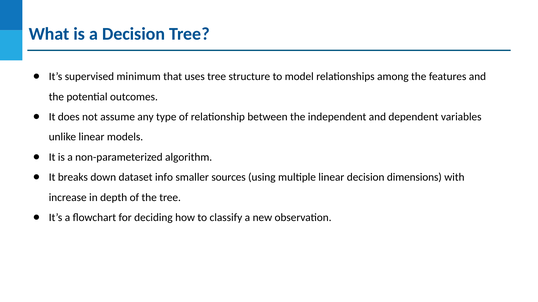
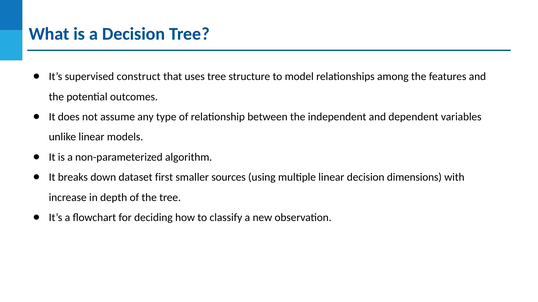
minimum: minimum -> construct (139, 77)
info: info -> first (164, 178)
